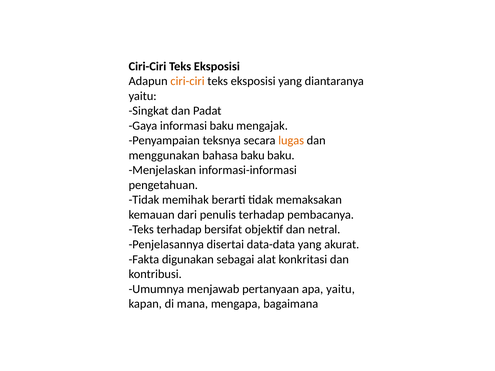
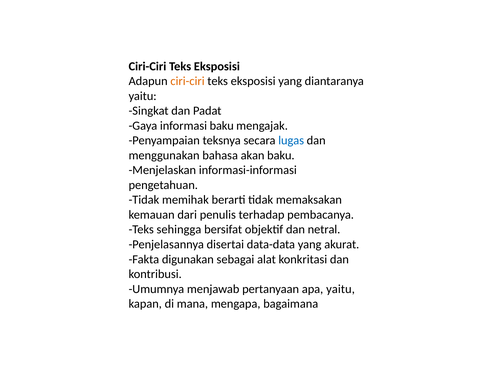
lugas colour: orange -> blue (291, 141)
bahasa baku: baku -> akan (253, 155)
Teks terhadap: terhadap -> sehingga (179, 230)
